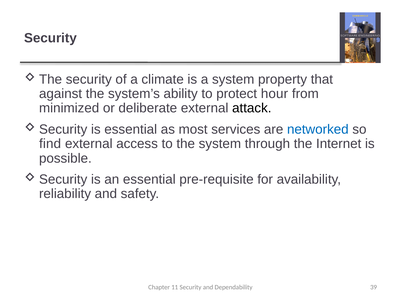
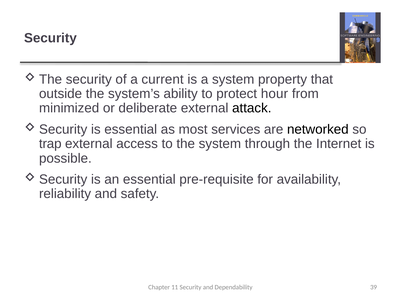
climate: climate -> current (163, 79)
against: against -> outside (61, 94)
networked colour: blue -> black (318, 129)
find: find -> trap (50, 144)
